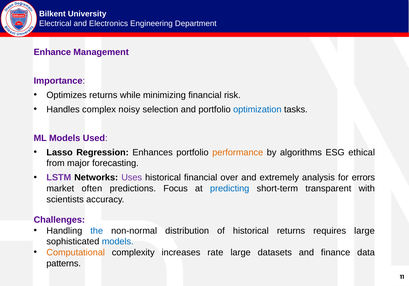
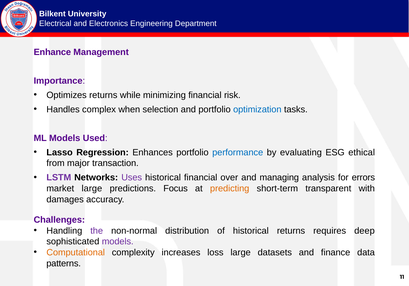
noisy: noisy -> when (129, 110)
performance colour: orange -> blue (238, 153)
algorithms: algorithms -> evaluating (301, 153)
forecasting: forecasting -> transaction (115, 163)
extremely: extremely -> managing (279, 178)
market often: often -> large (92, 189)
predicting colour: blue -> orange (230, 189)
scientists: scientists -> damages (65, 200)
the colour: blue -> purple (97, 231)
requires large: large -> deep (364, 231)
models colour: blue -> purple (118, 242)
rate: rate -> loss (215, 253)
